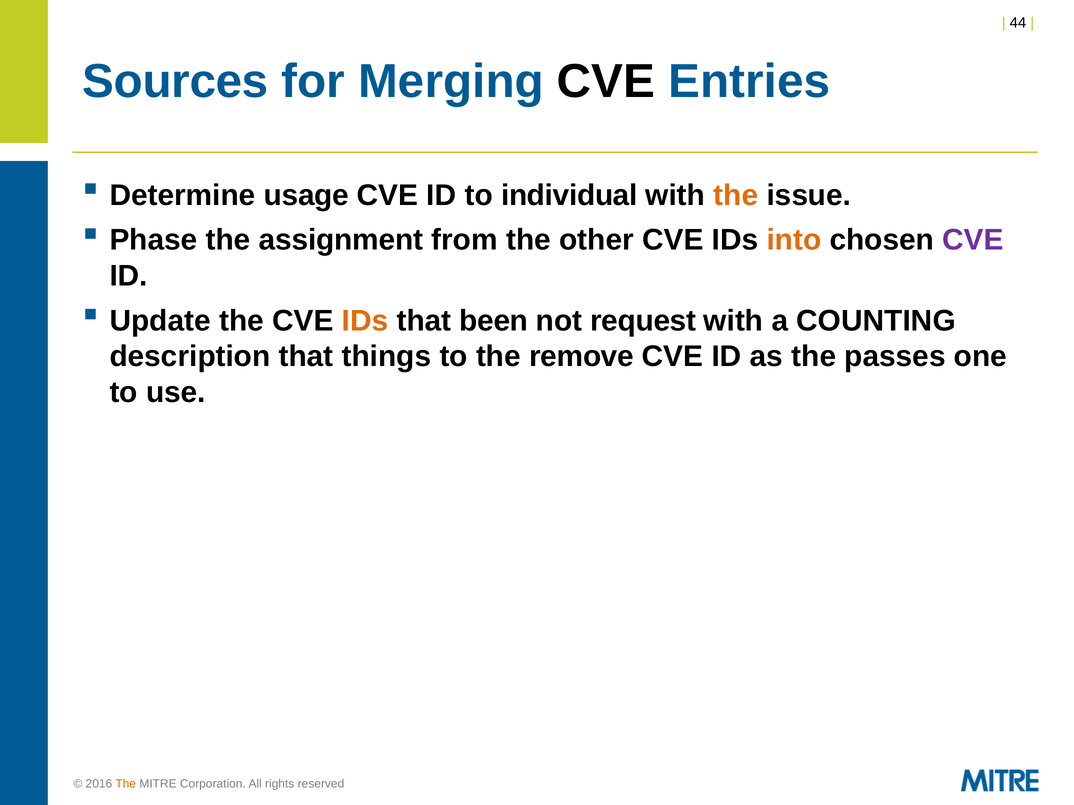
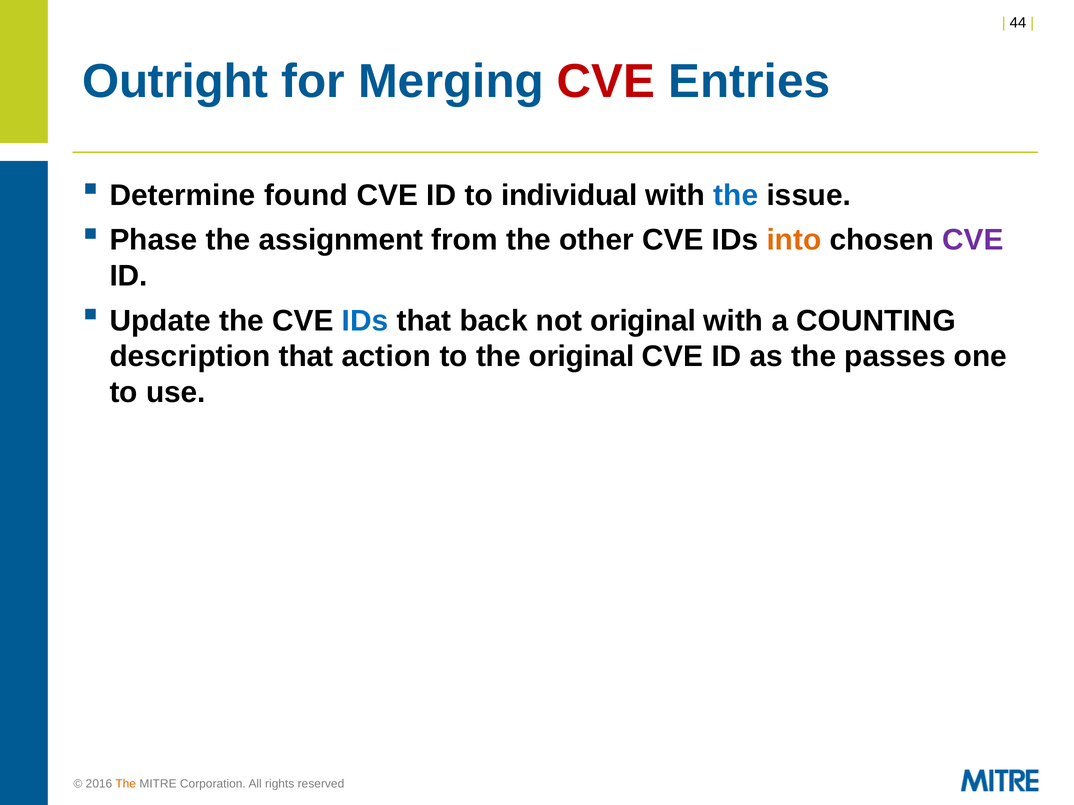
Sources: Sources -> Outright (175, 82)
CVE colour: black -> red (606, 82)
usage: usage -> found (306, 195)
the colour: orange -> blue (736, 195)
IDs colour: orange -> blue (365, 321)
been: been -> back (494, 321)
not request: request -> original (643, 321)
things: things -> action (386, 357)
the remove: remove -> original (581, 357)
